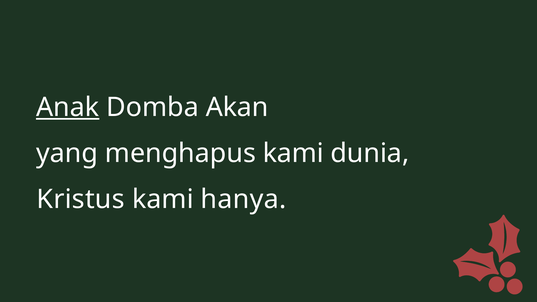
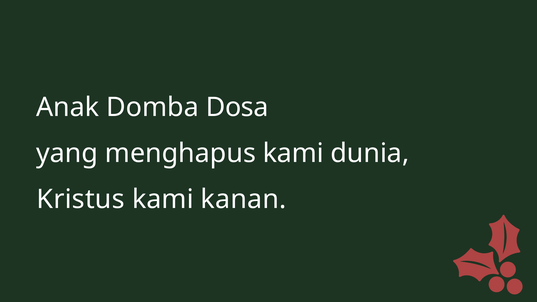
Anak underline: present -> none (68, 107)
Akan: Akan -> Dosa (237, 107)
hanya: hanya -> kanan (243, 199)
